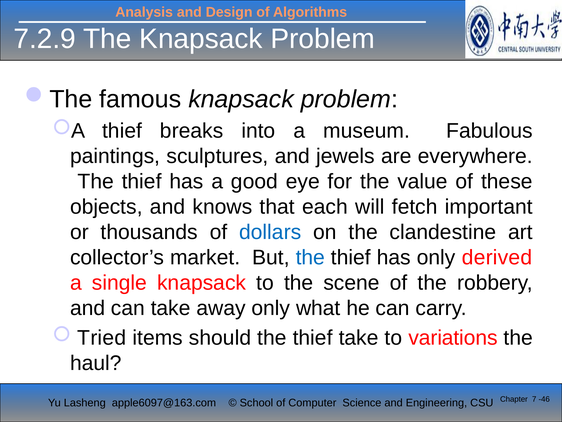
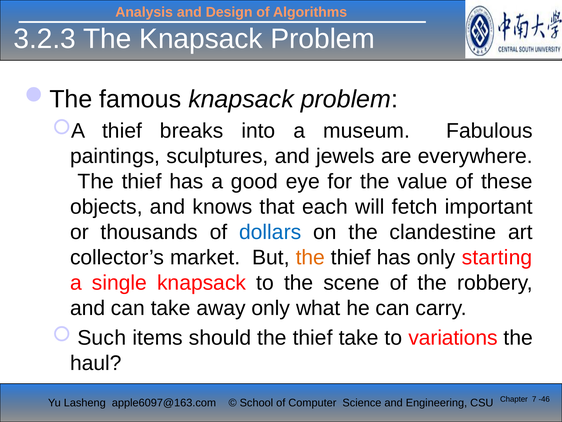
7.2.9: 7.2.9 -> 3.2.3 (45, 39)
the colour: blue -> orange (310, 257)
derived: derived -> starting (497, 257)
Tried: Tried -> Such (102, 337)
